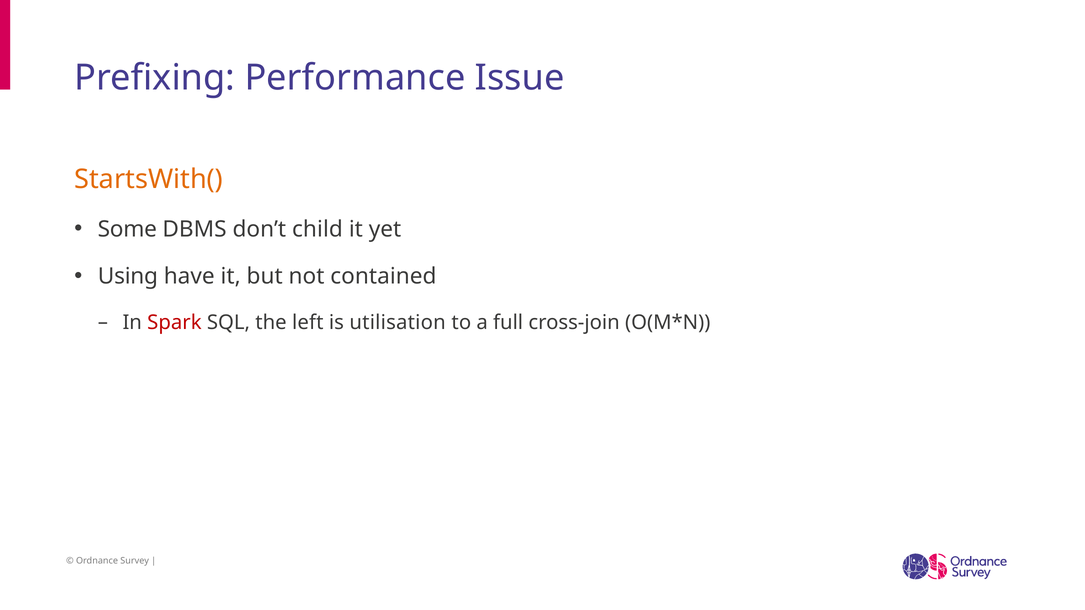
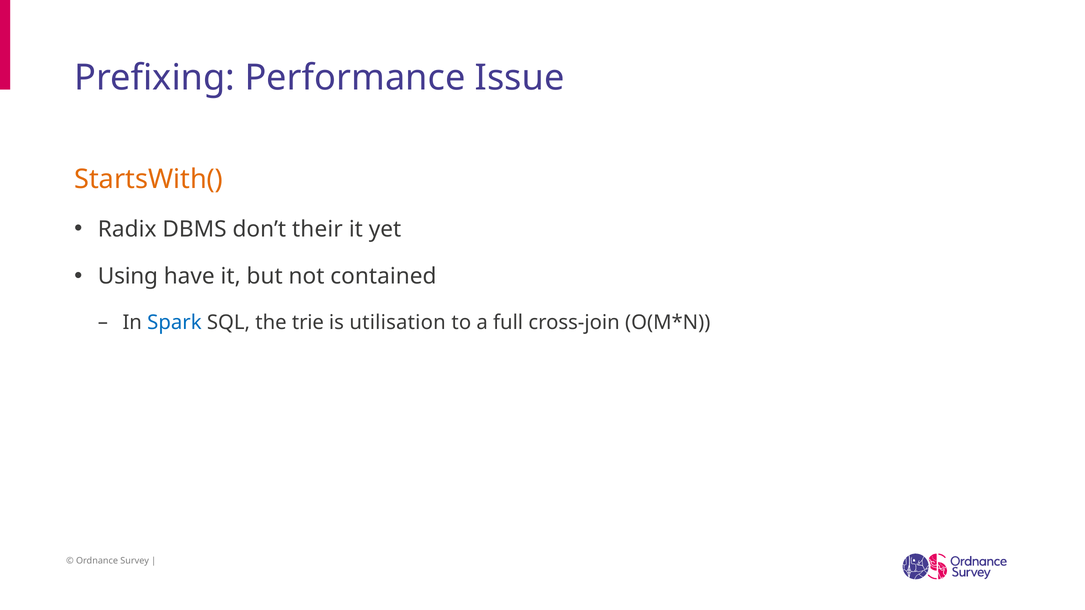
Some: Some -> Radix (127, 229)
child: child -> their (317, 229)
Spark colour: red -> blue (174, 323)
left: left -> trie (308, 323)
